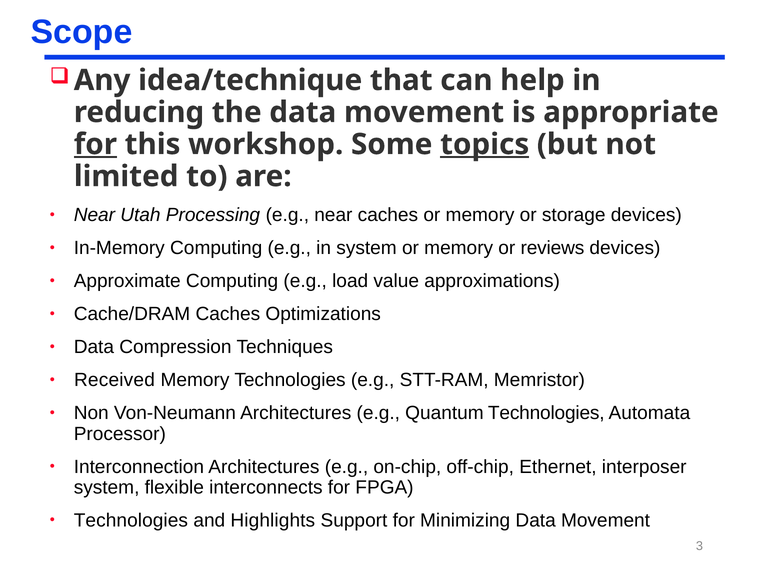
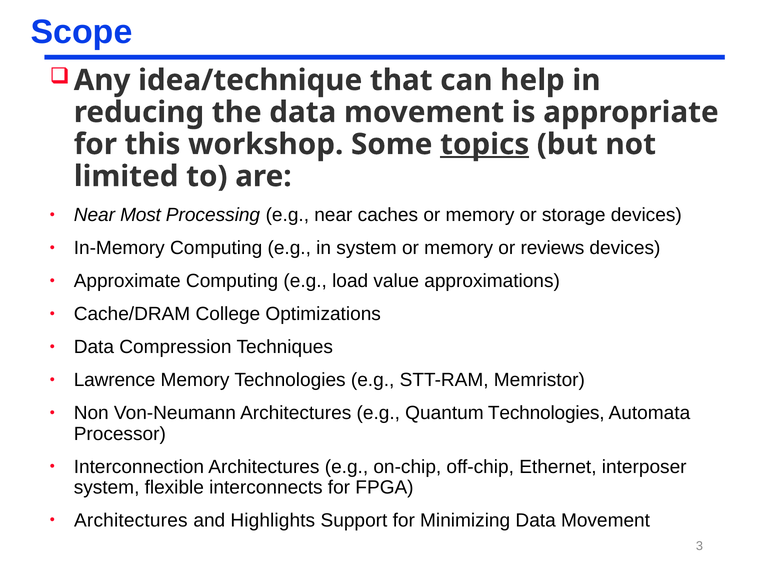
for underline: present -> none (95, 144)
Utah: Utah -> Most (141, 215)
Cache/DRAM Caches: Caches -> College (228, 314)
Received: Received -> Lawrence (115, 380)
Technologies: Technologies -> Architectures (131, 521)
